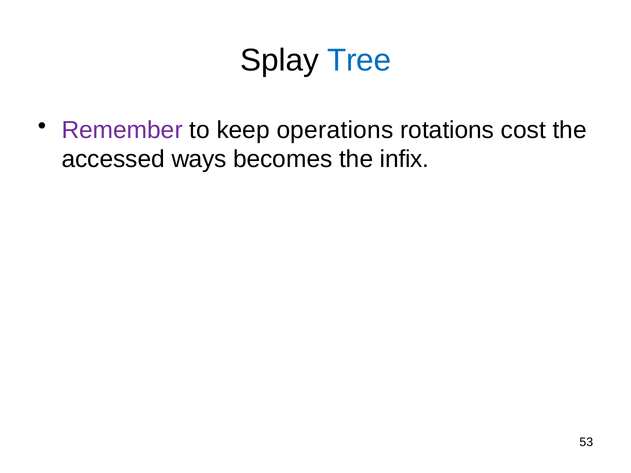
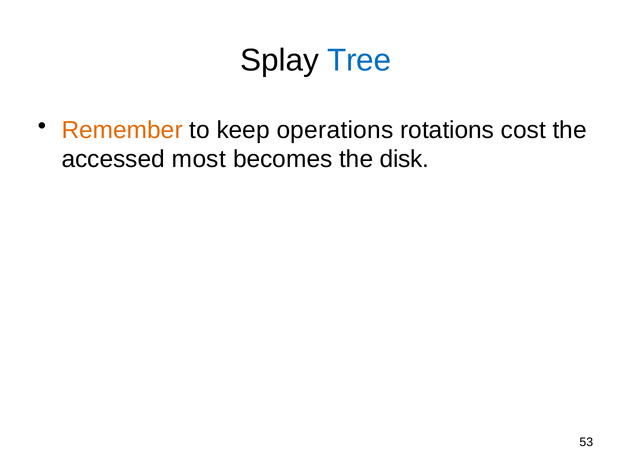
Remember colour: purple -> orange (122, 130)
ways: ways -> most (199, 159)
infix: infix -> disk (405, 159)
